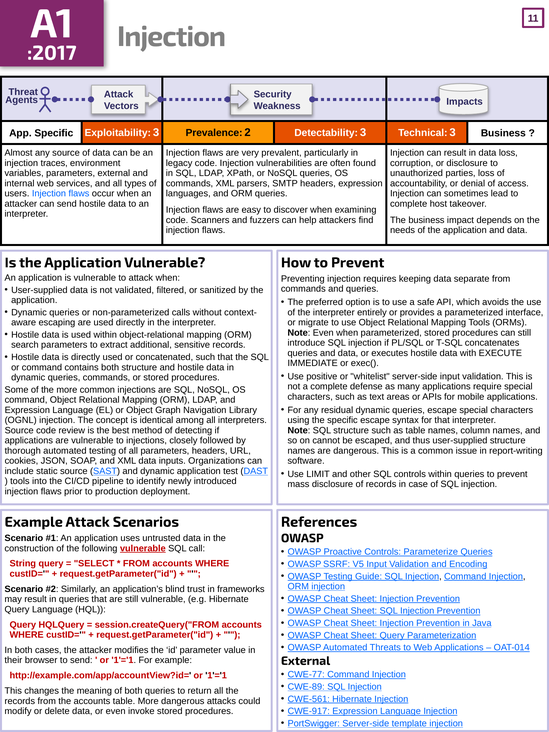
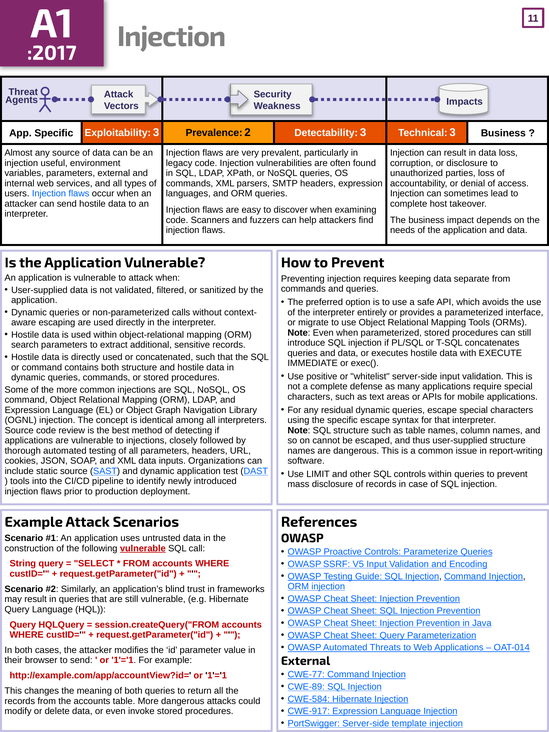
traces: traces -> useful (54, 163)
CWE-561: CWE-561 -> CWE-584 (309, 699)
